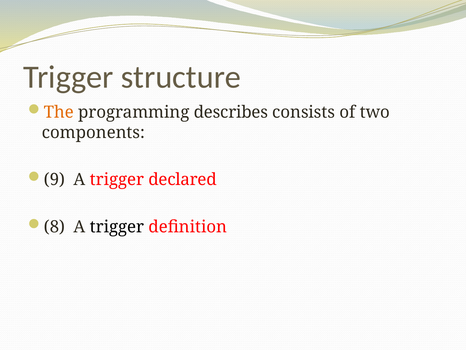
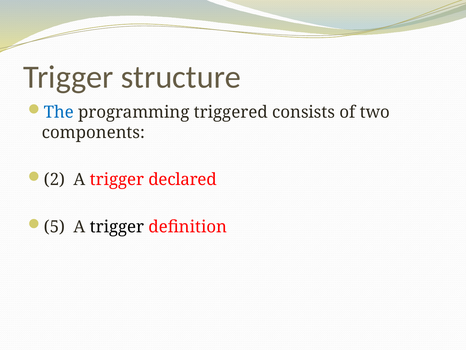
The colour: orange -> blue (59, 112)
describes: describes -> triggered (231, 112)
9: 9 -> 2 (54, 179)
8: 8 -> 5 (54, 227)
